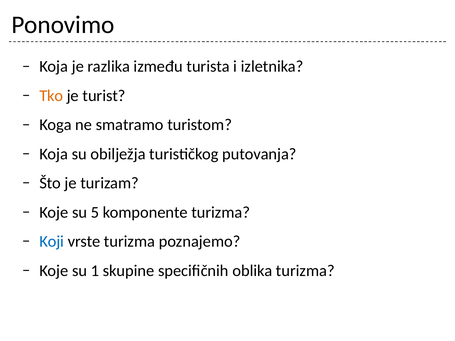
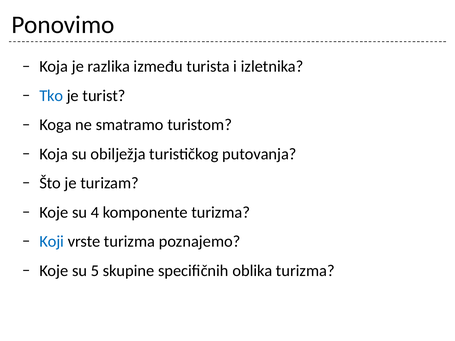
Tko colour: orange -> blue (51, 96)
5: 5 -> 4 (95, 213)
1: 1 -> 5 (95, 271)
